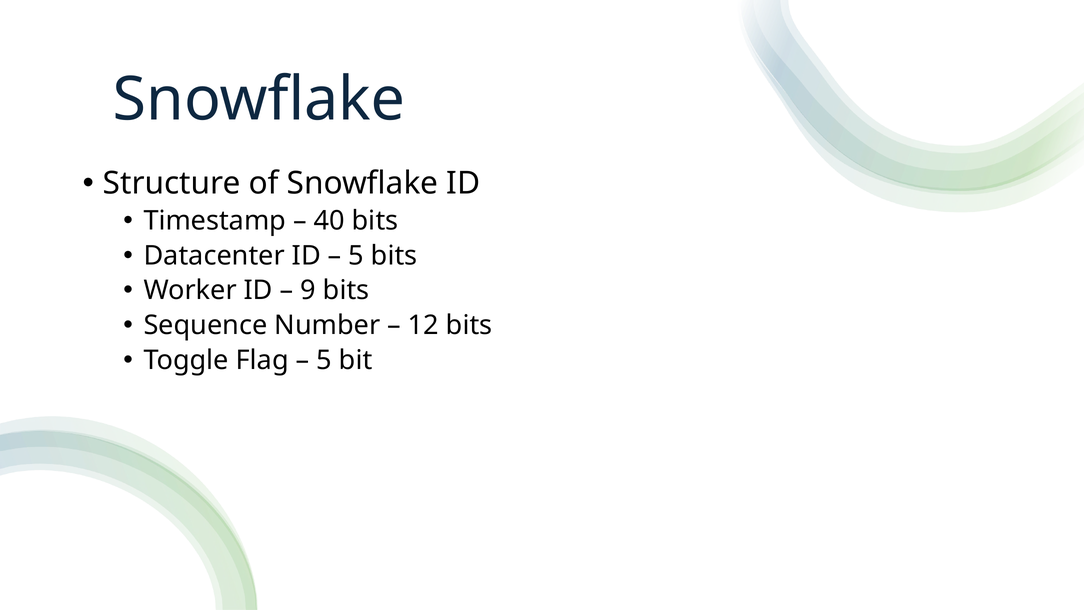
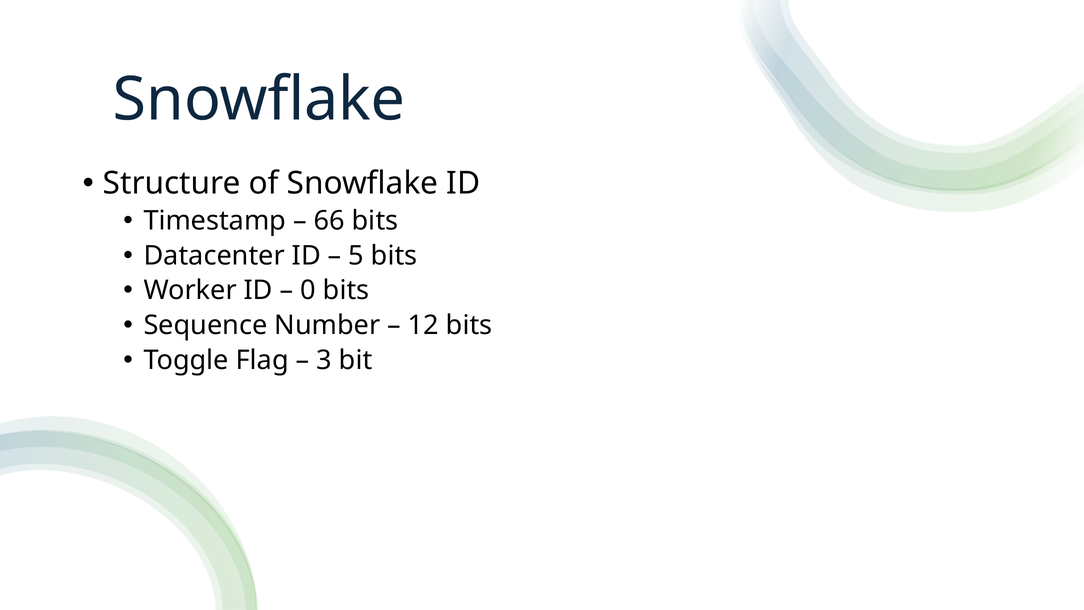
40: 40 -> 66 (329, 221)
9: 9 -> 0 (308, 290)
5: 5 -> 3 (324, 360)
